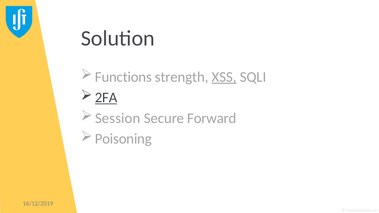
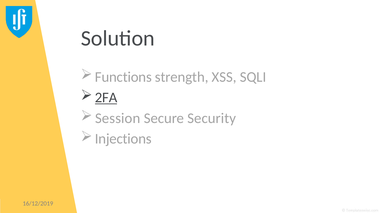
XSS underline: present -> none (224, 77)
Forward: Forward -> Security (212, 118)
Poisoning: Poisoning -> Injections (123, 139)
